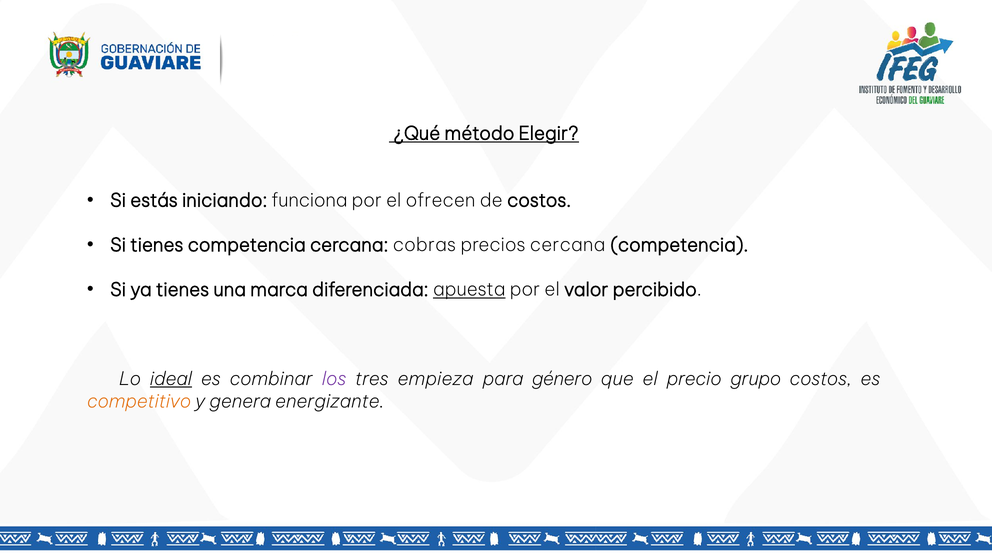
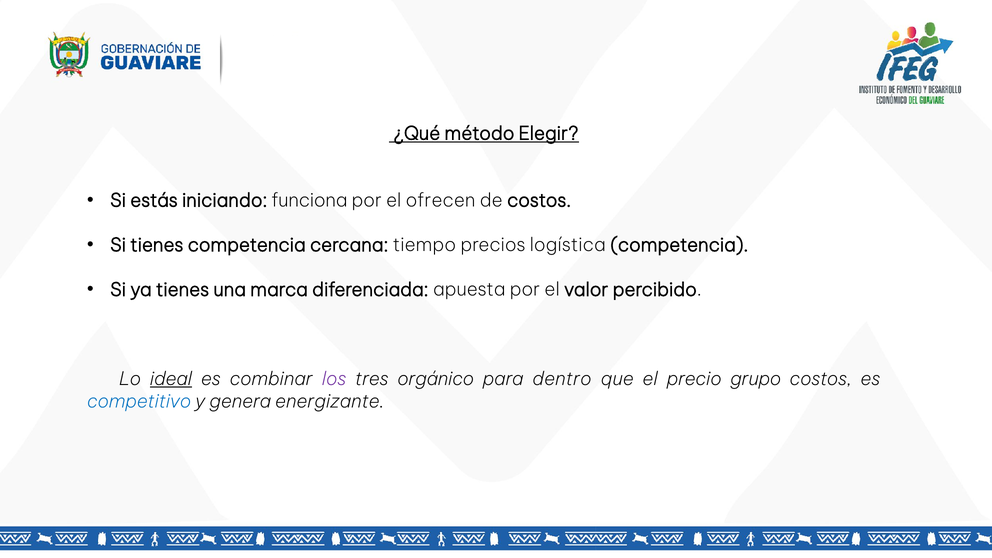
cobras: cobras -> tiempo (424, 245)
precios cercana: cercana -> logística (568, 245)
apuesta underline: present -> none (469, 290)
empieza: empieza -> orgánico (436, 379)
género: género -> dentro (562, 379)
competitivo colour: orange -> blue (139, 401)
